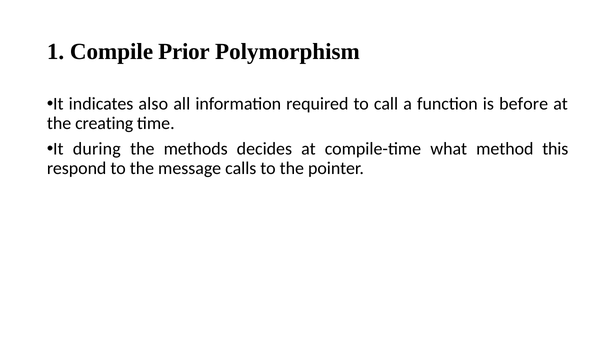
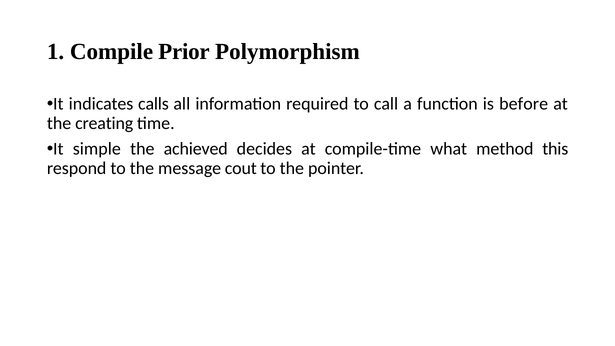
also: also -> calls (153, 104)
during: during -> simple (97, 149)
methods: methods -> achieved (196, 149)
calls: calls -> cout (241, 168)
